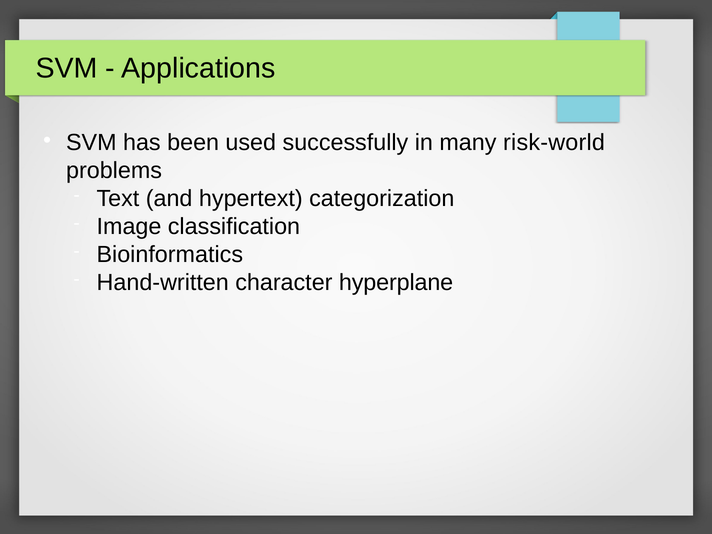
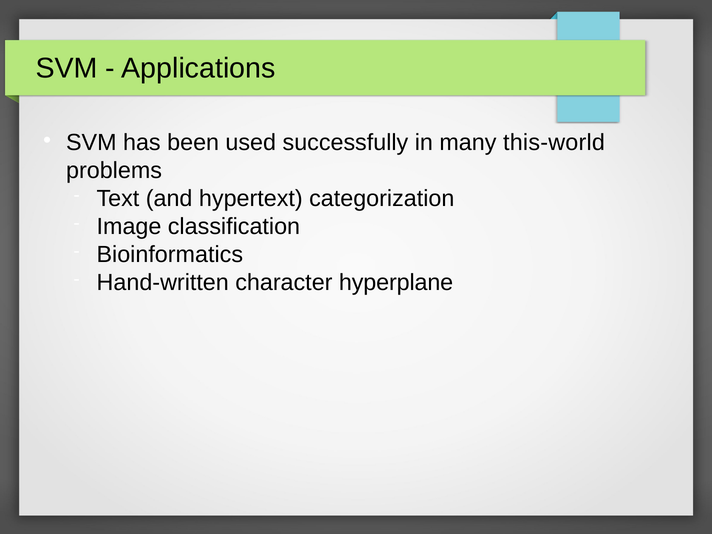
risk-world: risk-world -> this-world (554, 143)
